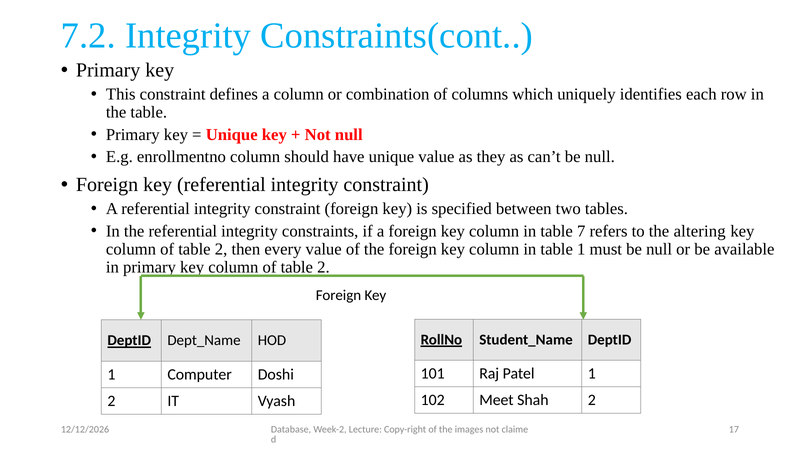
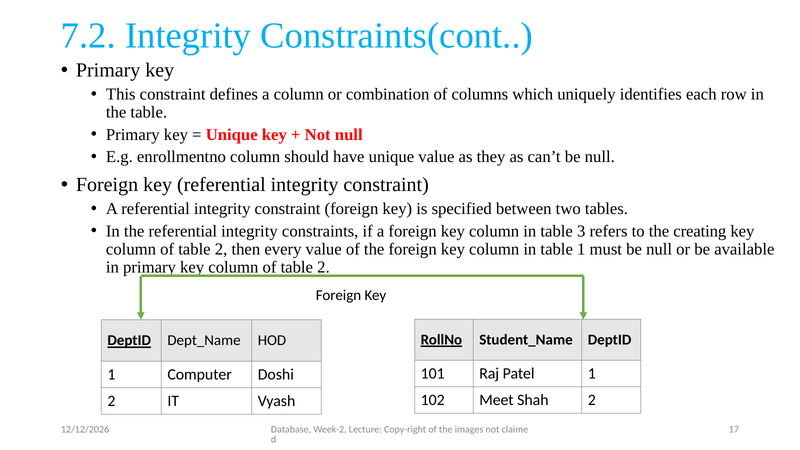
7: 7 -> 3 (581, 231)
altering: altering -> creating (700, 231)
